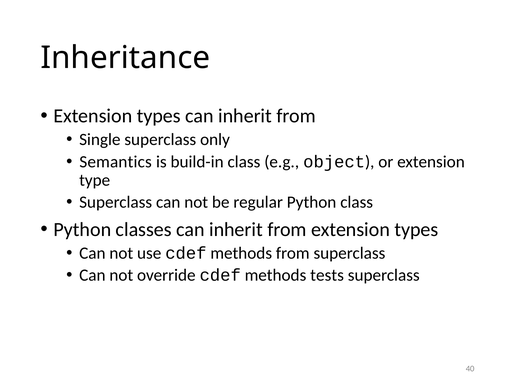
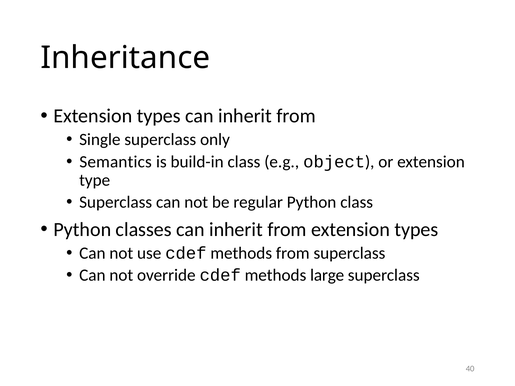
tests: tests -> large (327, 275)
